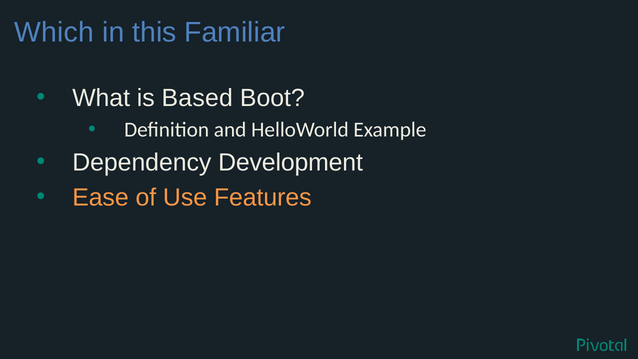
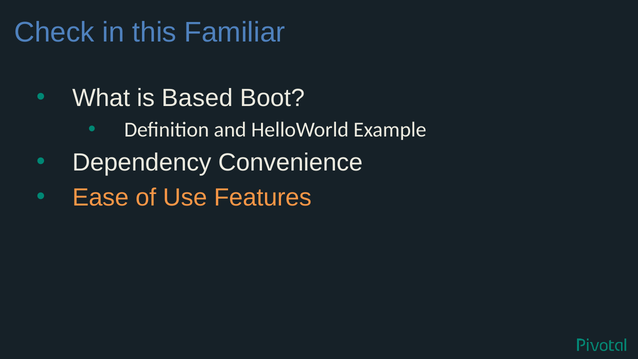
Which: Which -> Check (54, 33)
Development: Development -> Convenience (290, 163)
